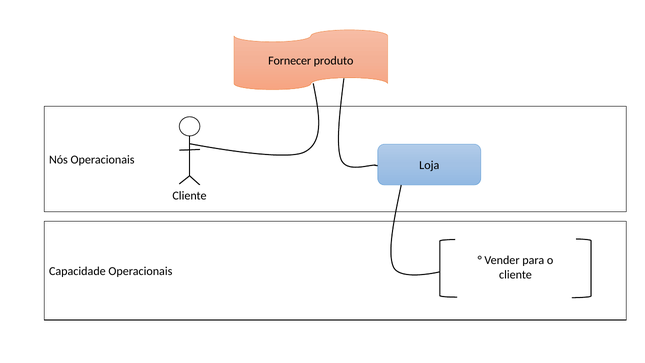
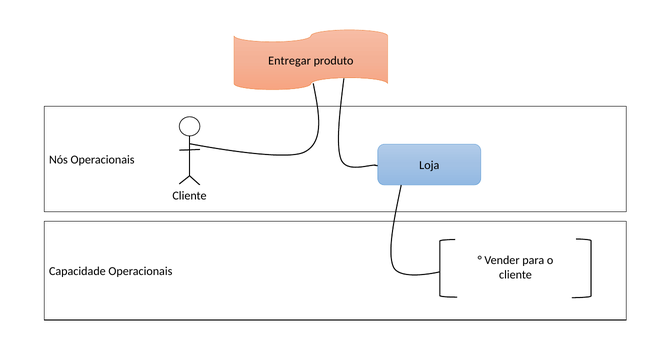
Fornecer: Fornecer -> Entregar (290, 61)
